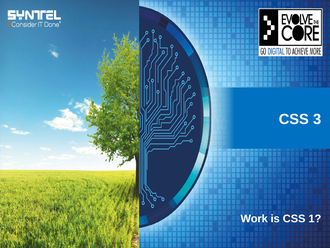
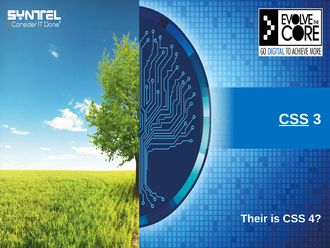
CSS underline: none -> present (294, 119)
Work: Work -> Their (254, 218)
1: 1 -> 4 (315, 218)
